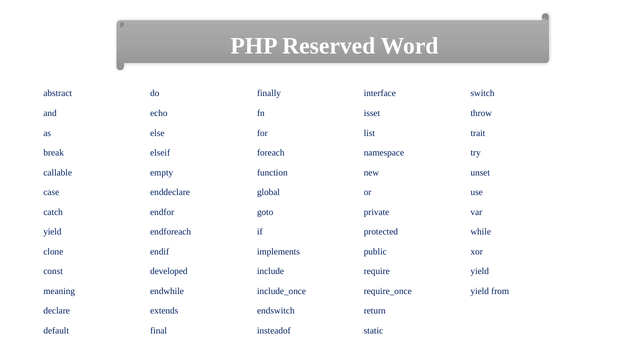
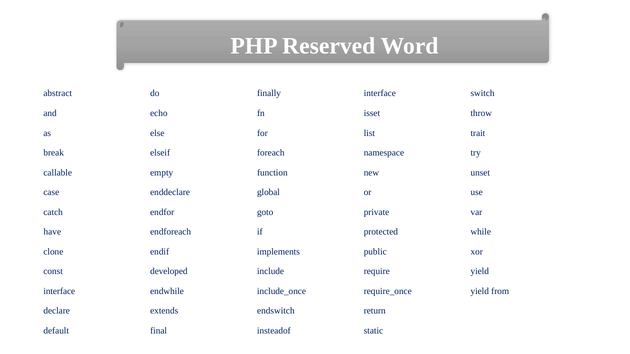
yield: yield -> have (52, 232)
meaning: meaning -> interface (59, 291)
